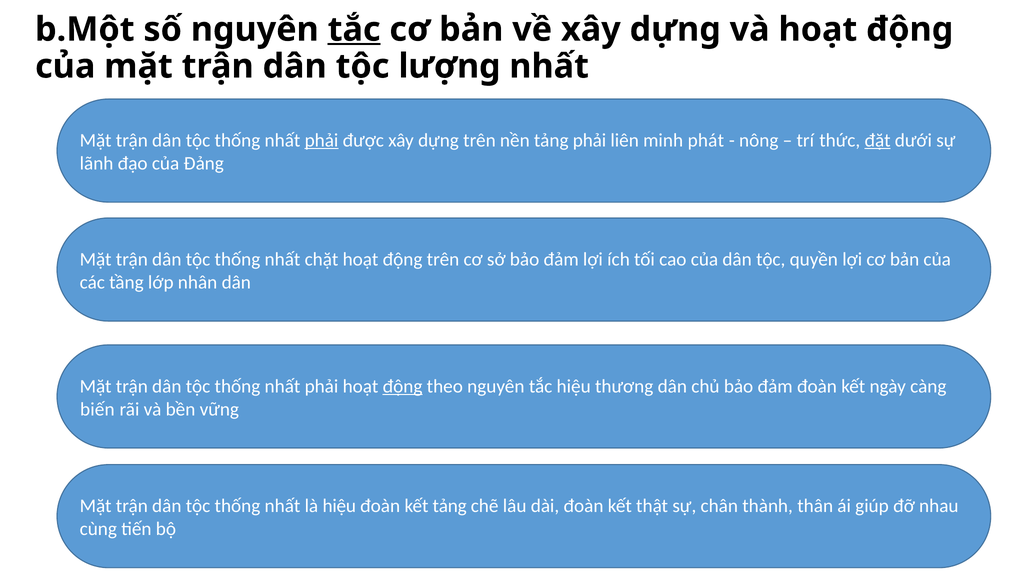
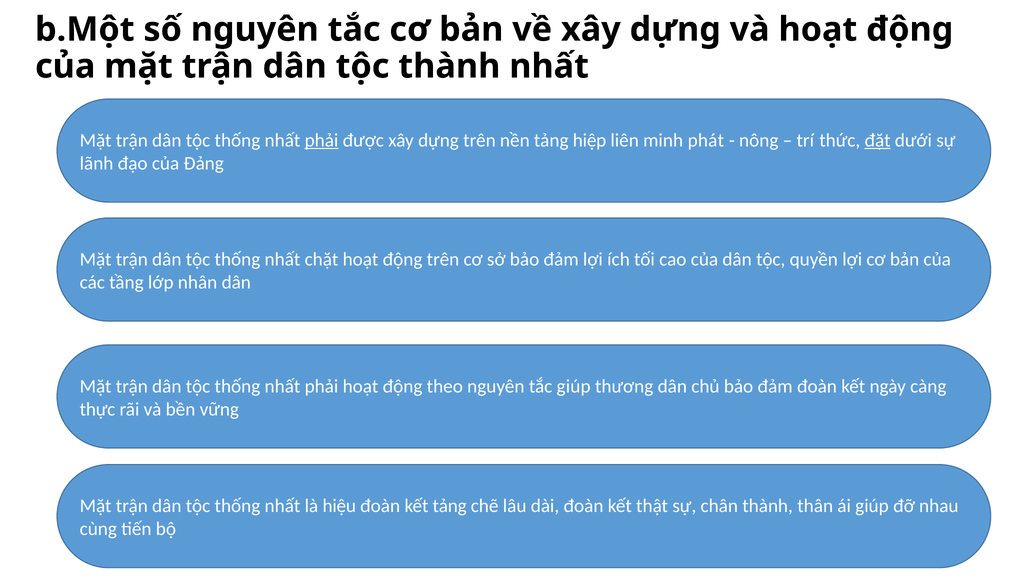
tắc underline: present -> none (354, 29)
tộc lượng: lượng -> thành (449, 66)
tảng phải: phải -> hiệp (590, 140)
động underline: present -> none (403, 386)
tắc hiệu: hiệu -> giúp (574, 386)
biến: biến -> thực (98, 409)
